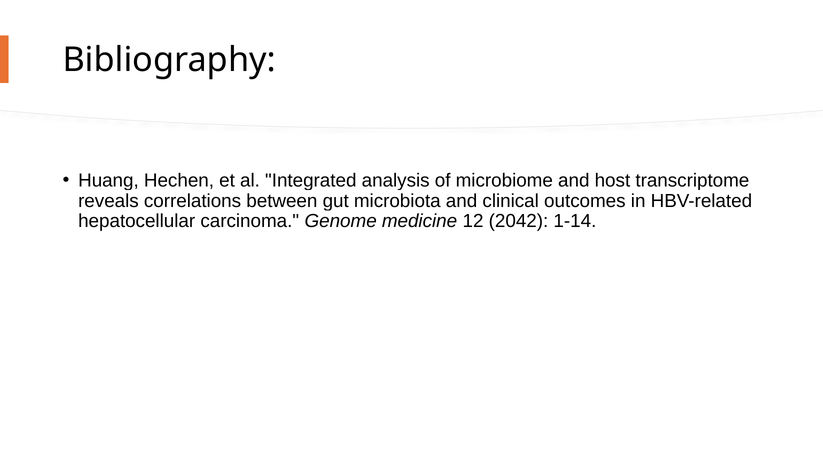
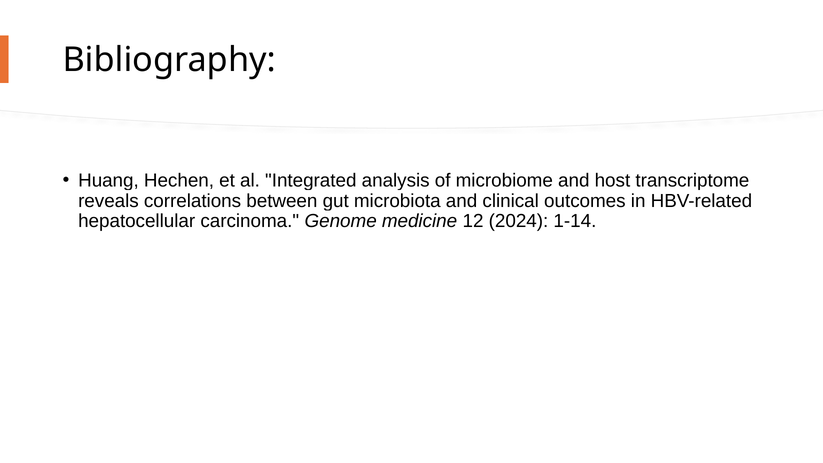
2042: 2042 -> 2024 (519, 221)
